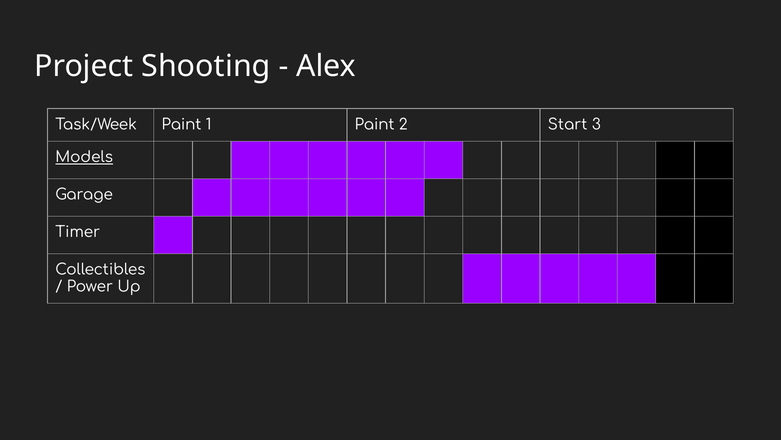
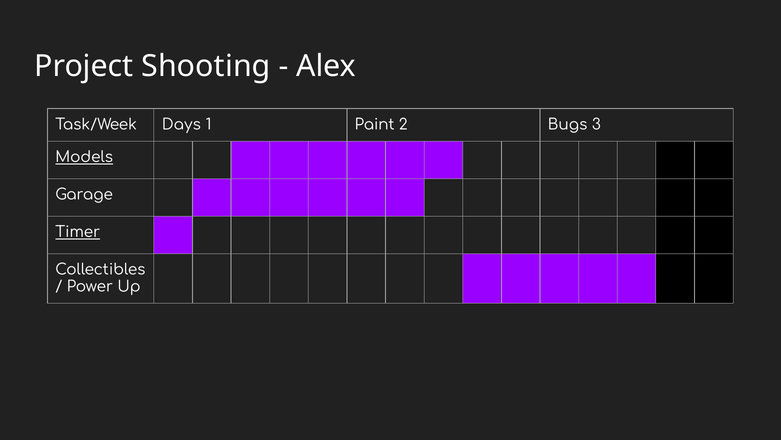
Task/Week Paint: Paint -> Days (181, 125)
Start: Start -> Bugs (568, 125)
Timer underline: none -> present (78, 232)
